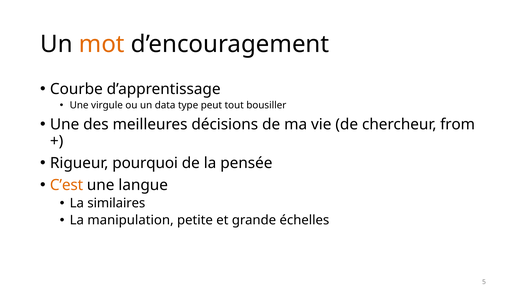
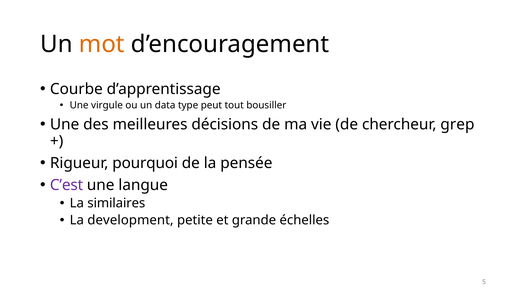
from: from -> grep (457, 124)
C’est colour: orange -> purple (67, 185)
manipulation: manipulation -> development (130, 220)
